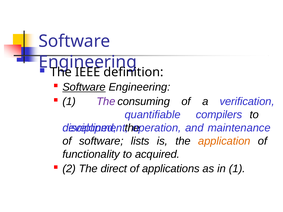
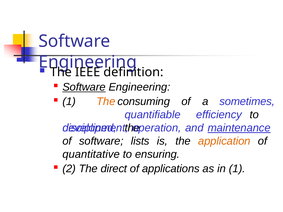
verification: verification -> sometimes (247, 102)
The colour: purple -> orange (106, 102)
compilers: compilers -> efficiency (219, 115)
maintenance underline: none -> present (239, 128)
functionality: functionality -> quantitative (91, 154)
acquired: acquired -> ensuring (157, 154)
